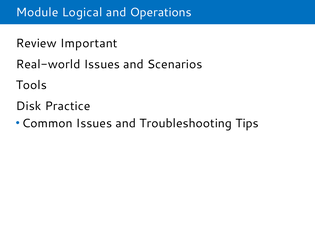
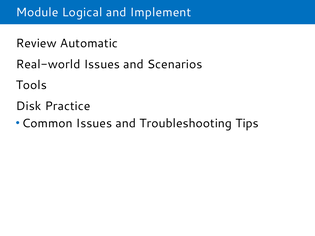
Operations: Operations -> Implement (161, 12)
Important: Important -> Automatic (89, 43)
